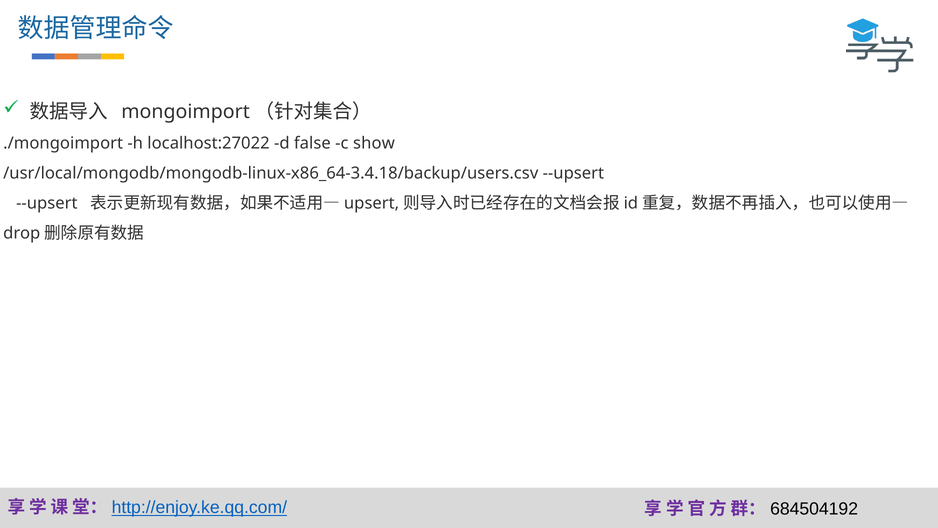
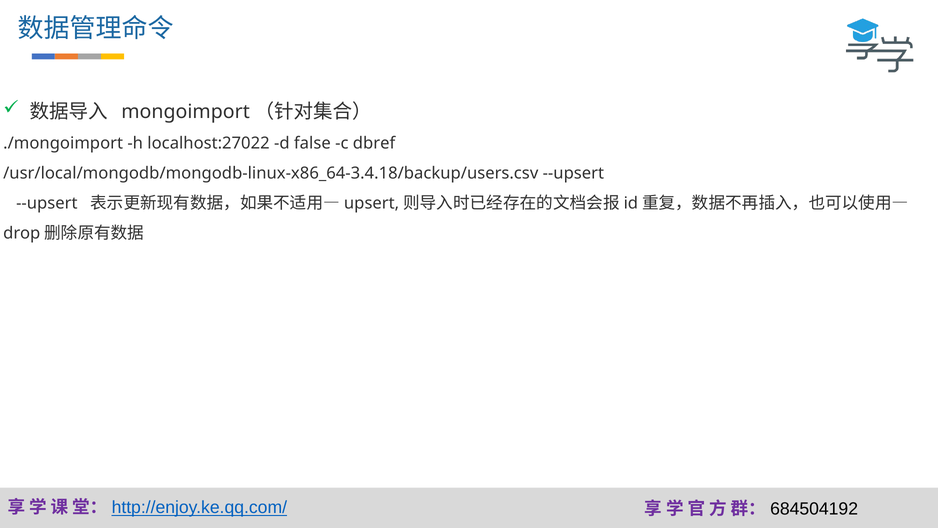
show: show -> dbref (374, 143)
